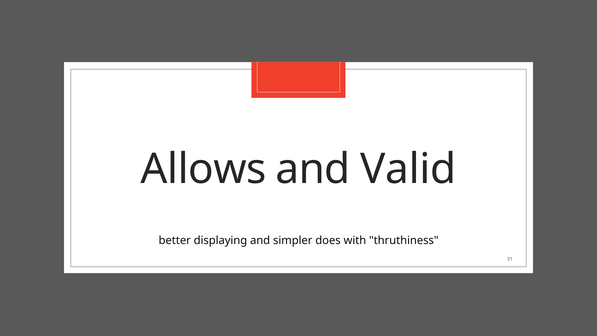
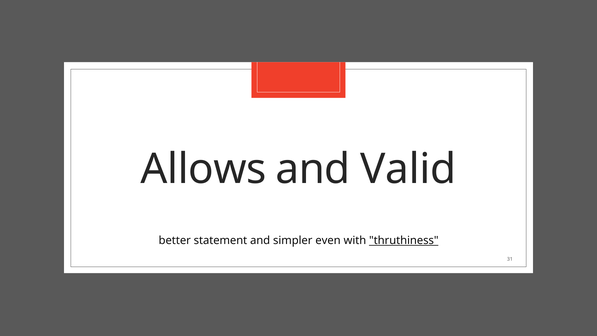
displaying: displaying -> statement (220, 240)
does: does -> even (328, 240)
thruthiness underline: none -> present (404, 240)
